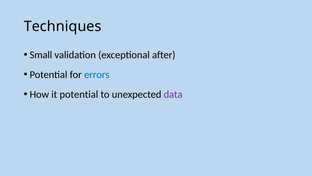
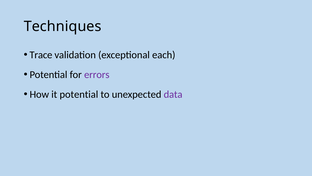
Small: Small -> Trace (41, 55)
after: after -> each (164, 55)
errors colour: blue -> purple (97, 75)
